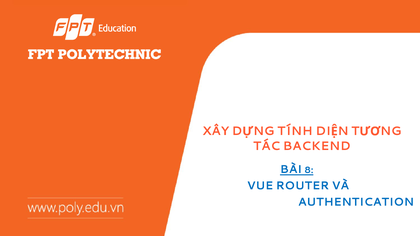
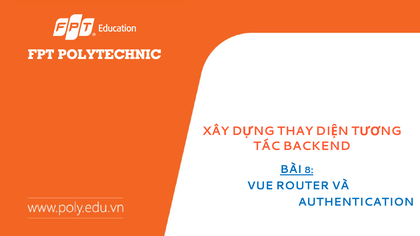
TÍNH: TÍNH -> THAY (295, 131)
